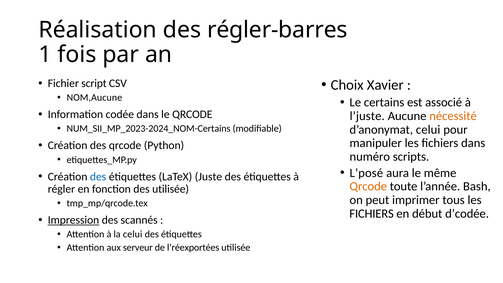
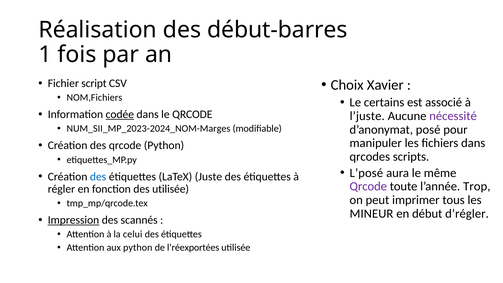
régler-barres: régler-barres -> début-barres (277, 30)
NOM,Aucune: NOM,Aucune -> NOM,Fichiers (94, 98)
codée underline: none -> present (120, 114)
nécessité colour: orange -> purple (453, 116)
NUM_SII_MP_2023-2024_NOM-Certains: NUM_SII_MP_2023-2024_NOM-Certains -> NUM_SII_MP_2023-2024_NOM-Marges (148, 129)
d’anonymat celui: celui -> posé (428, 130)
numéro: numéro -> qrcodes (370, 157)
Qrcode colour: orange -> purple (368, 186)
Bash: Bash -> Trop (477, 186)
FICHIERS: FICHIERS -> MINEUR (371, 214)
d’codée: d’codée -> d’régler (467, 214)
aux serveur: serveur -> python (138, 248)
